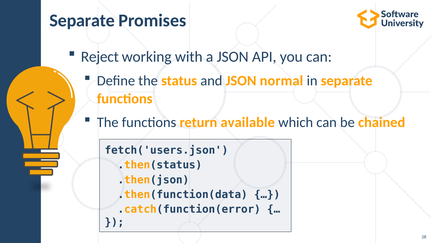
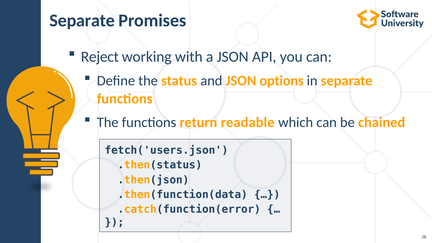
normal: normal -> options (282, 81)
available: available -> readable (248, 122)
